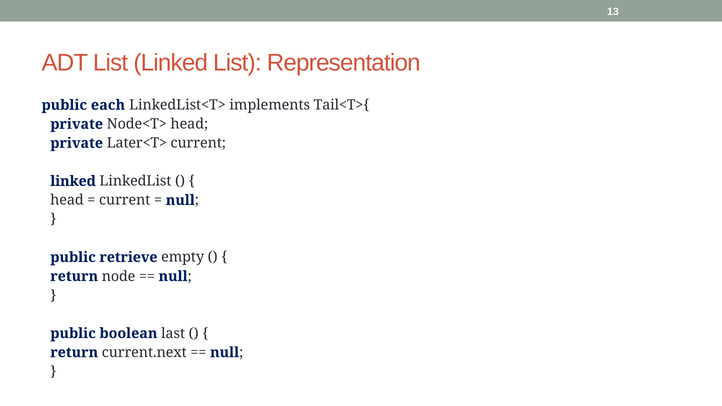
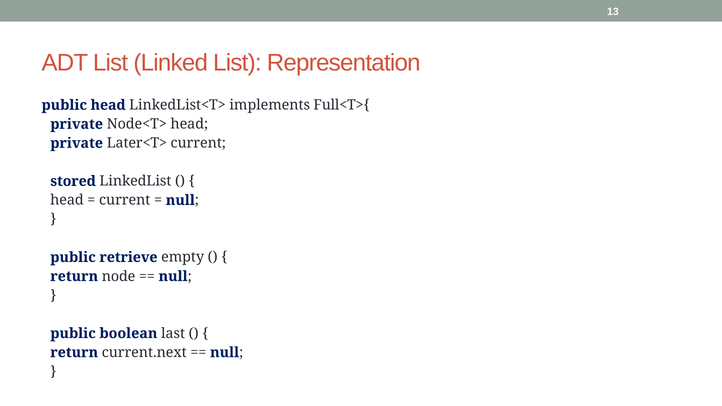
public each: each -> head (108, 105)
Tail<T>{: Tail<T>{ -> Full<T>{ (342, 105)
linked: linked -> stored (73, 181)
